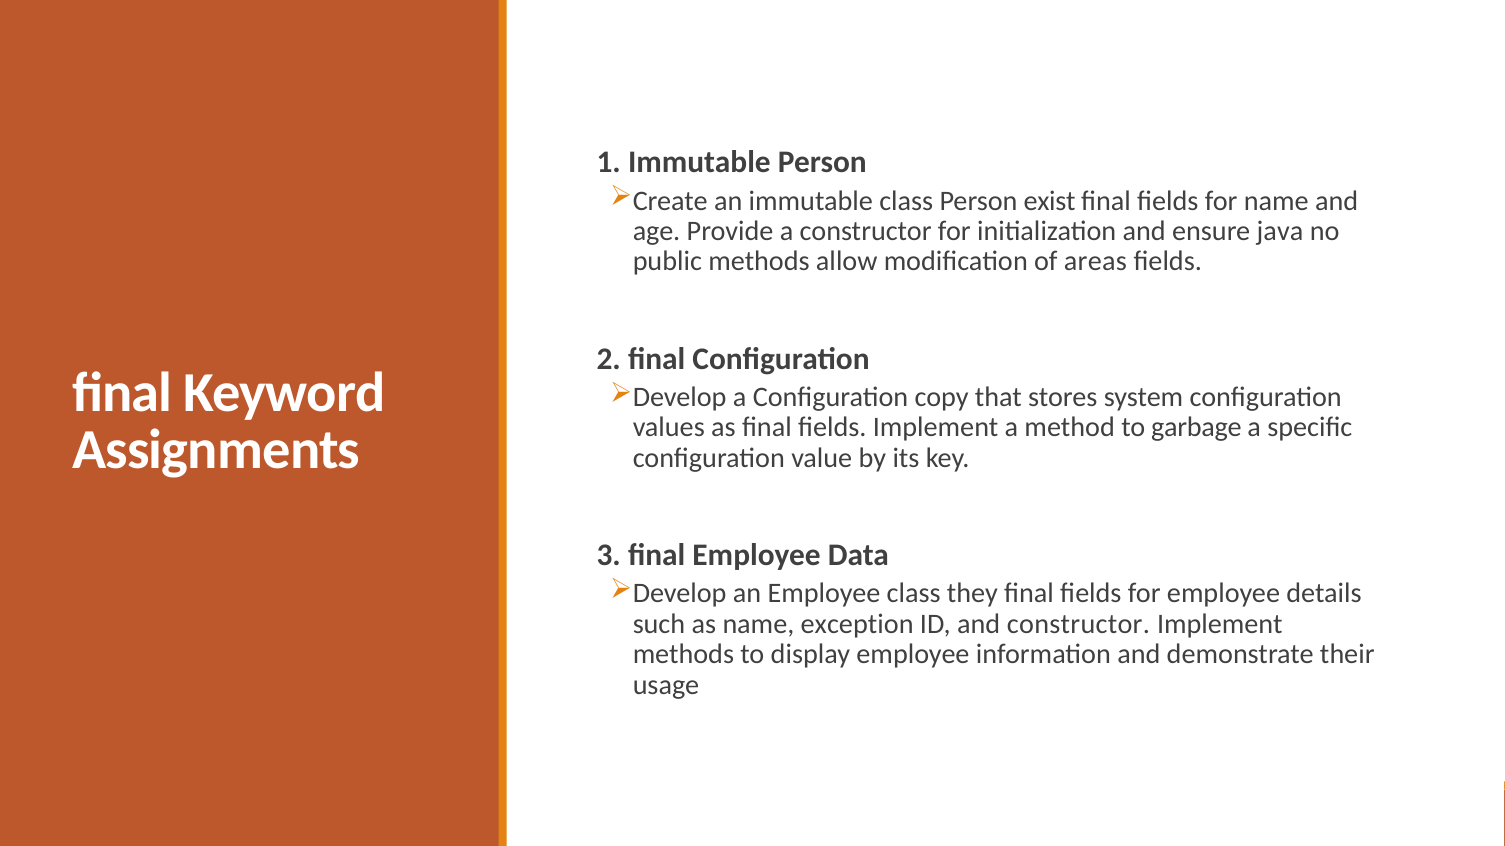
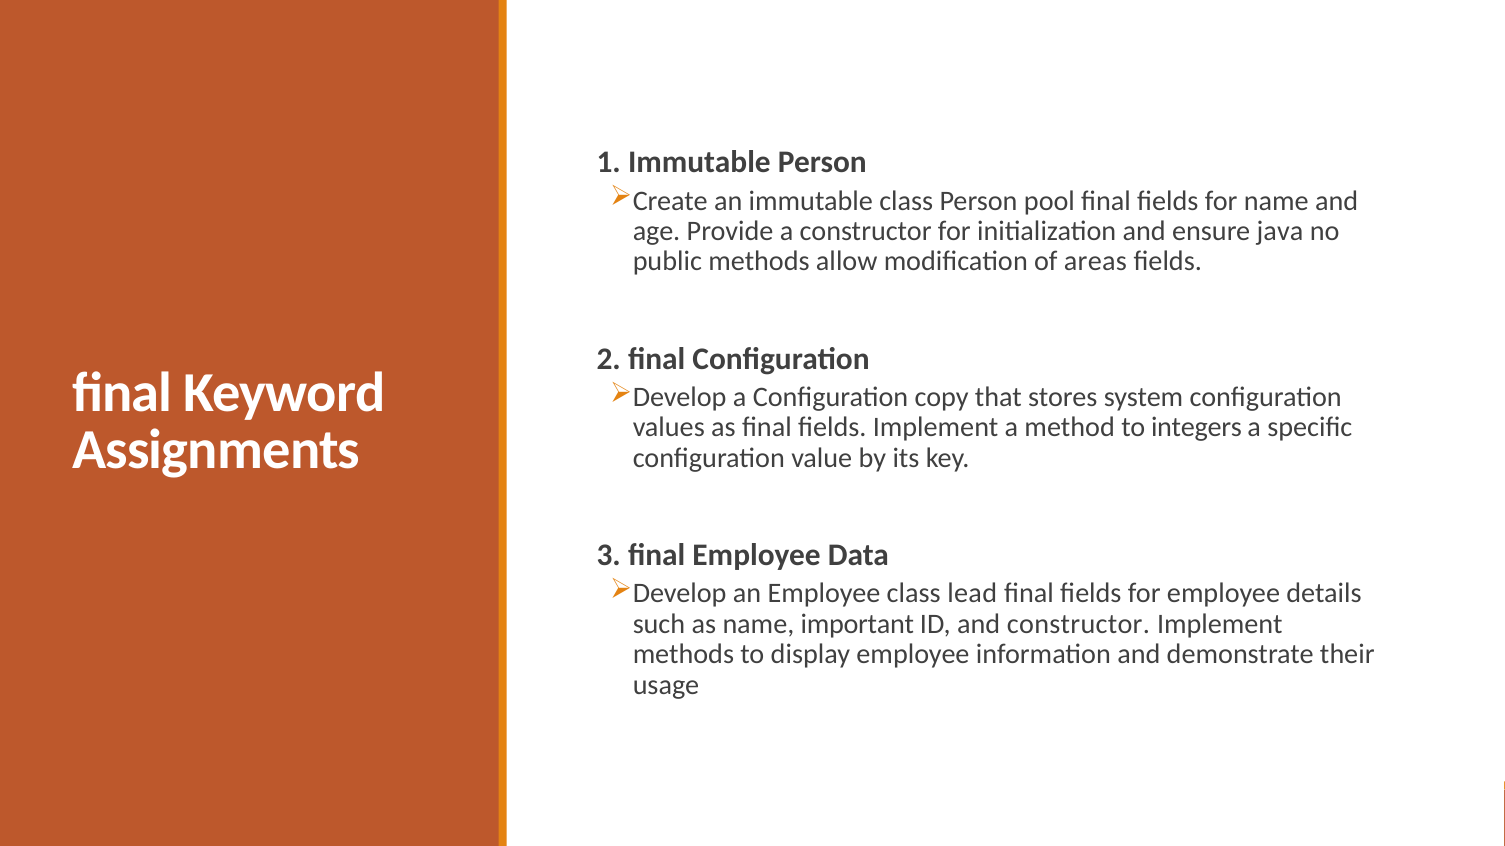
exist: exist -> pool (1049, 201)
garbage: garbage -> integers (1196, 428)
they: they -> lead (972, 594)
exception: exception -> important (857, 625)
